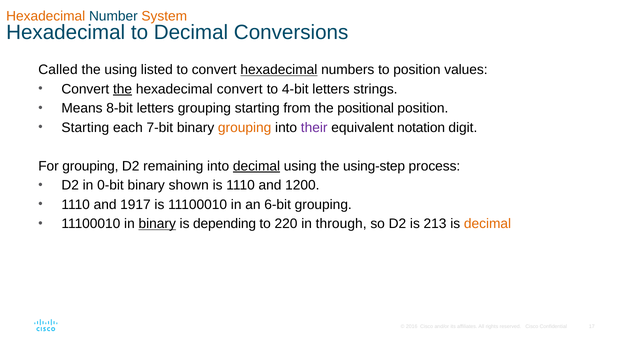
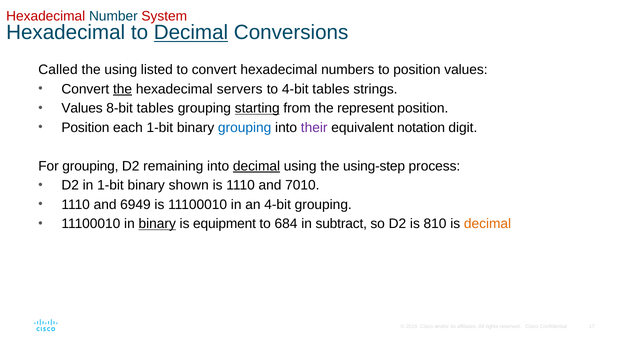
Hexadecimal colour: orange -> red (46, 16)
System colour: orange -> red (164, 16)
Decimal underline: none -> present (191, 33)
hexadecimal underline: present -> none (279, 70)
hexadecimal convert: convert -> servers (240, 89)
4-bit letters: letters -> tables (331, 89)
Means: Means -> Values (82, 108)
8-bit letters: letters -> tables (155, 108)
starting underline: none -> present (257, 108)
positional: positional -> represent (366, 108)
Starting: Starting -> Position (85, 127)
each 7-bit: 7-bit -> 1-bit (160, 127)
grouping colour: orange -> blue (245, 127)
in 0-bit: 0-bit -> 1-bit (110, 185)
1200: 1200 -> 7010 (302, 185)
1917: 1917 -> 6949 (135, 204)
an 6-bit: 6-bit -> 4-bit (278, 204)
depending: depending -> equipment (225, 224)
220: 220 -> 684 (286, 224)
through: through -> subtract (341, 224)
213: 213 -> 810 (435, 224)
